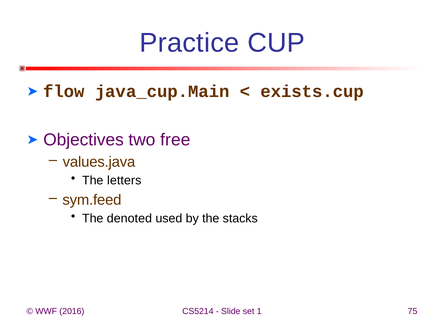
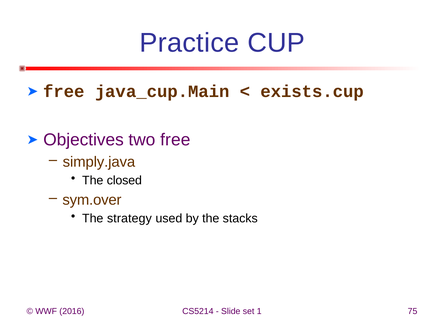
flow: flow -> free (64, 91)
values.java: values.java -> simply.java (99, 162)
letters: letters -> closed (124, 180)
sym.feed: sym.feed -> sym.over (92, 200)
denoted: denoted -> strategy (129, 218)
